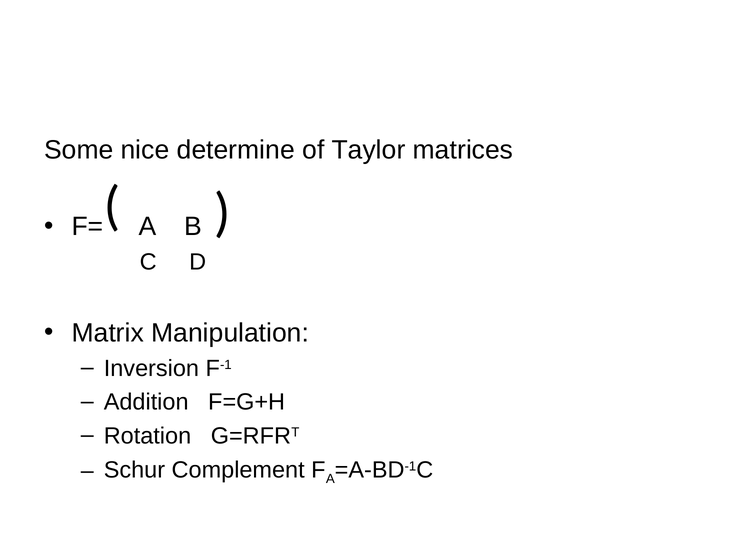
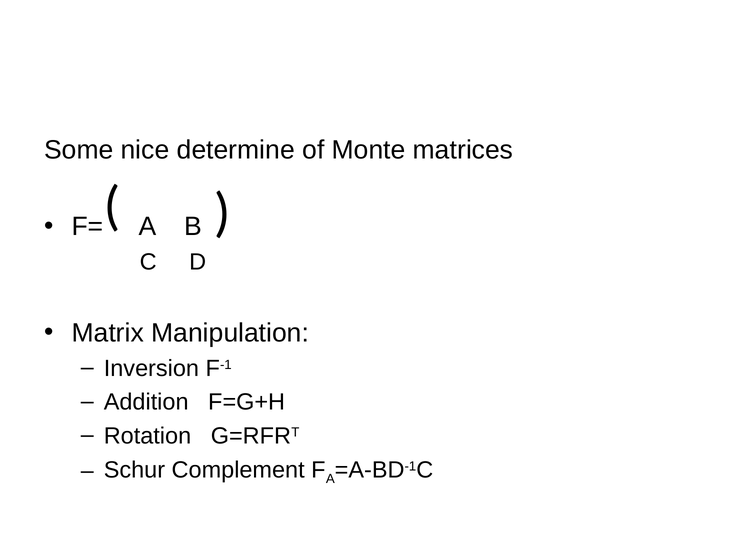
Taylor: Taylor -> Monte (369, 150)
